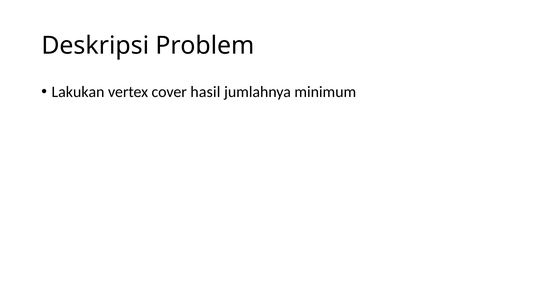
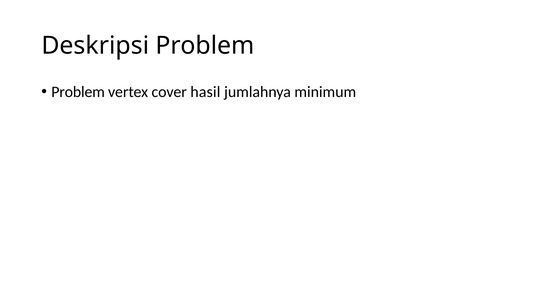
Lakukan: Lakukan -> Problem (78, 92)
